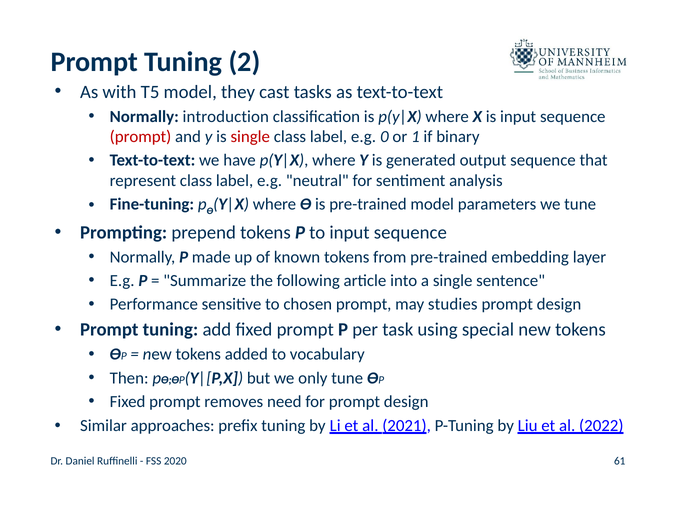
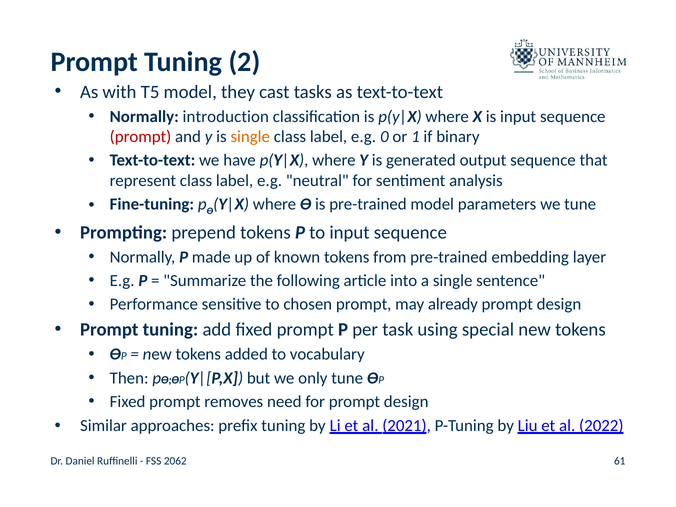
single colour: red -> orange (250, 137)
studies: studies -> already (453, 304)
2020: 2020 -> 2062 (175, 461)
